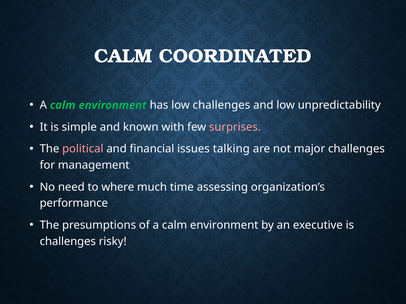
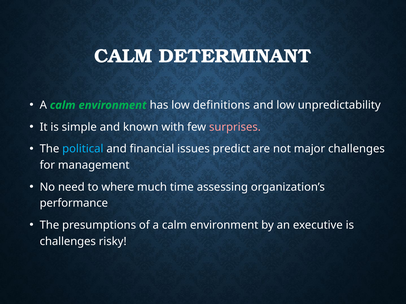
COORDINATED: COORDINATED -> DETERMINANT (235, 56)
low challenges: challenges -> definitions (221, 105)
political colour: pink -> light blue (83, 149)
talking: talking -> predict (231, 149)
